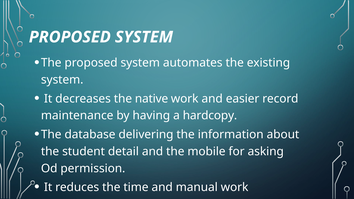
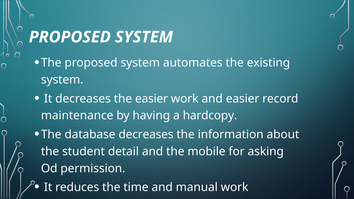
the native: native -> easier (152, 99)
database delivering: delivering -> decreases (146, 135)
